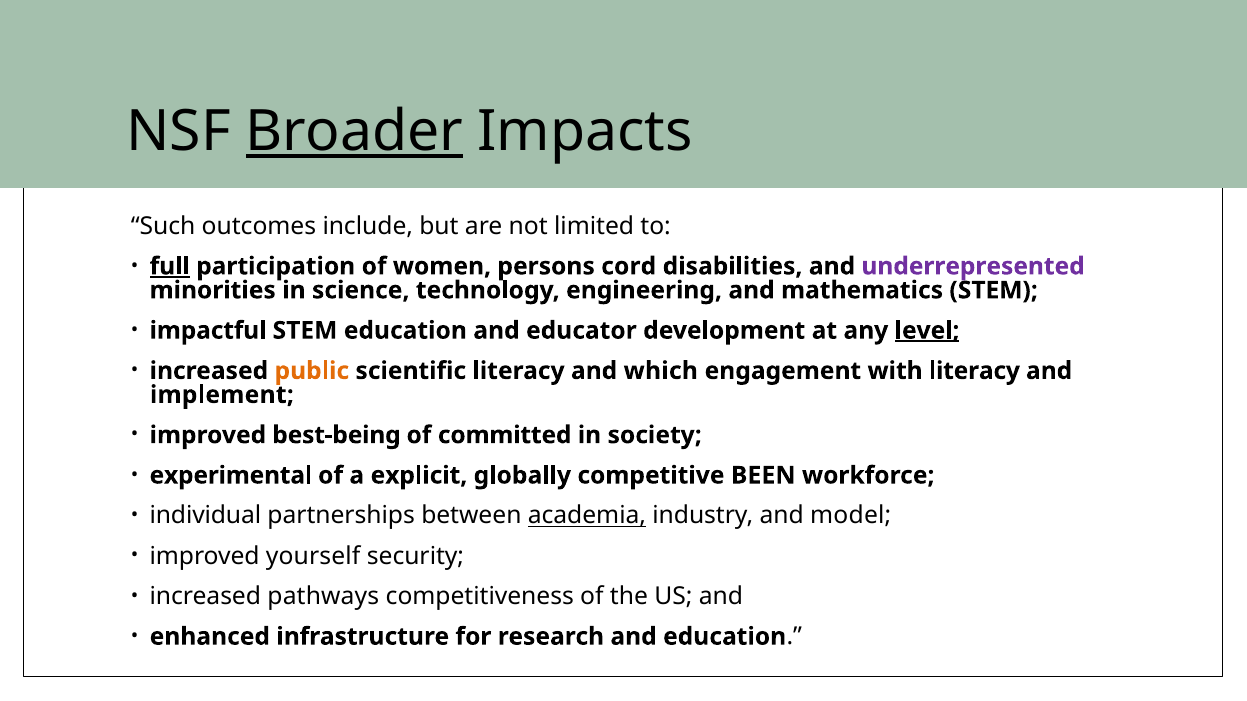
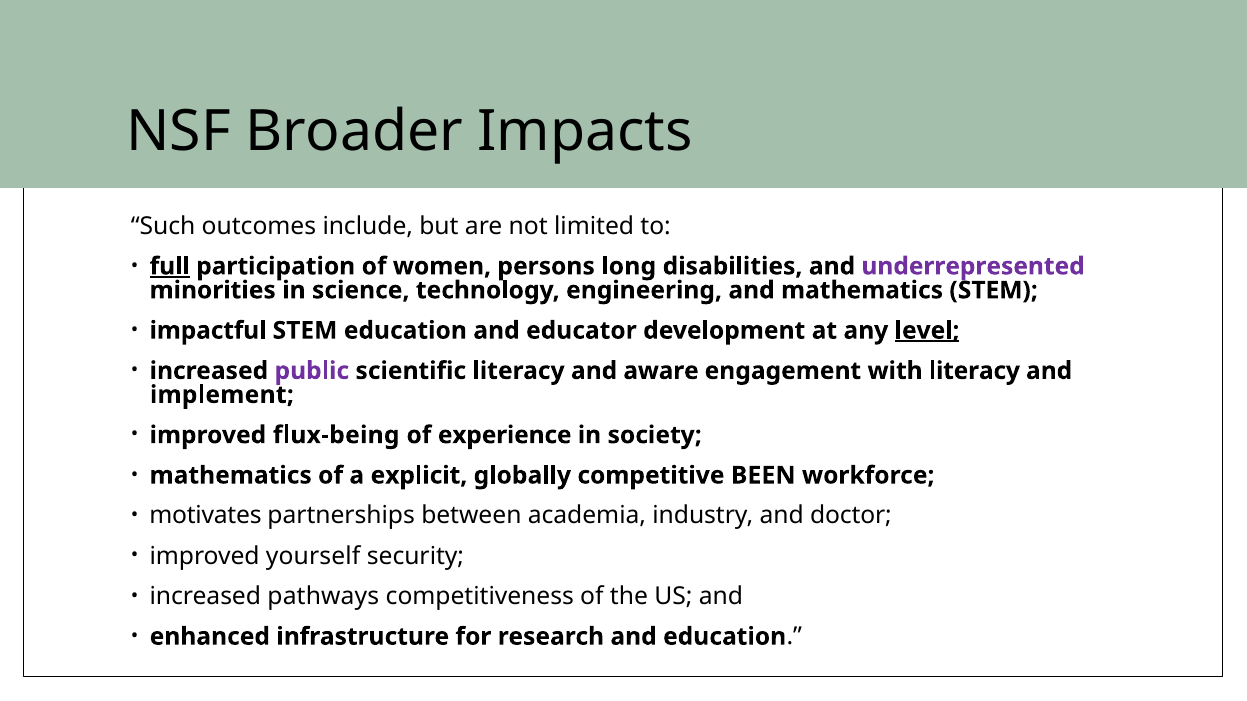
Broader underline: present -> none (354, 131)
cord: cord -> long (629, 266)
public colour: orange -> purple (312, 371)
which: which -> aware (661, 371)
best-being: best-being -> flux-being (336, 435)
committed: committed -> experience (505, 435)
experimental: experimental -> mathematics (231, 476)
individual: individual -> motivates (205, 516)
academia underline: present -> none (587, 516)
model: model -> doctor (851, 516)
